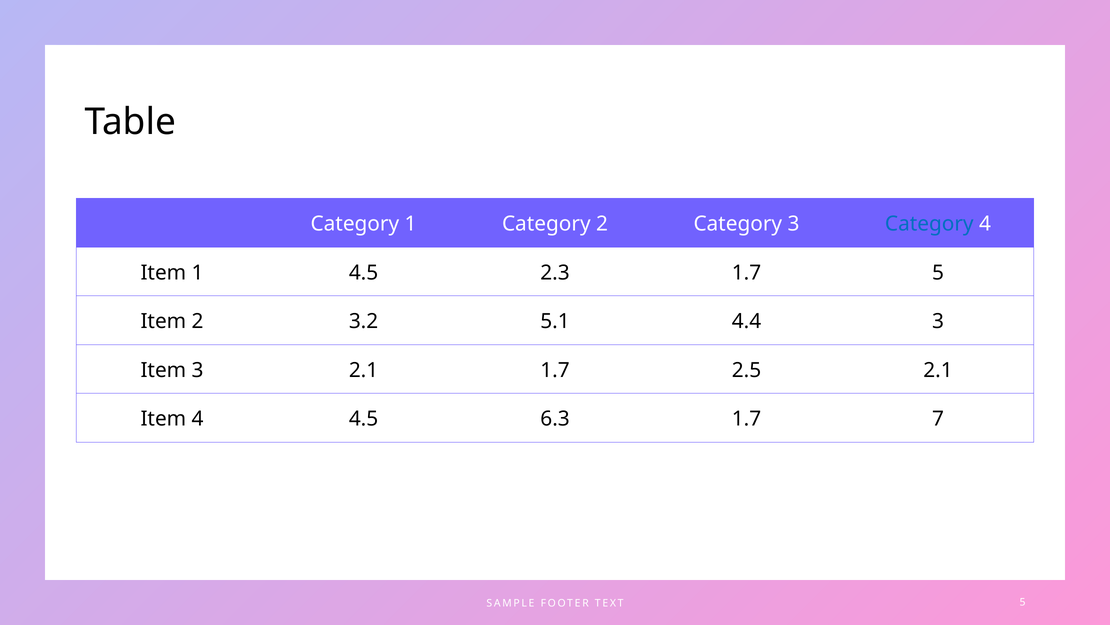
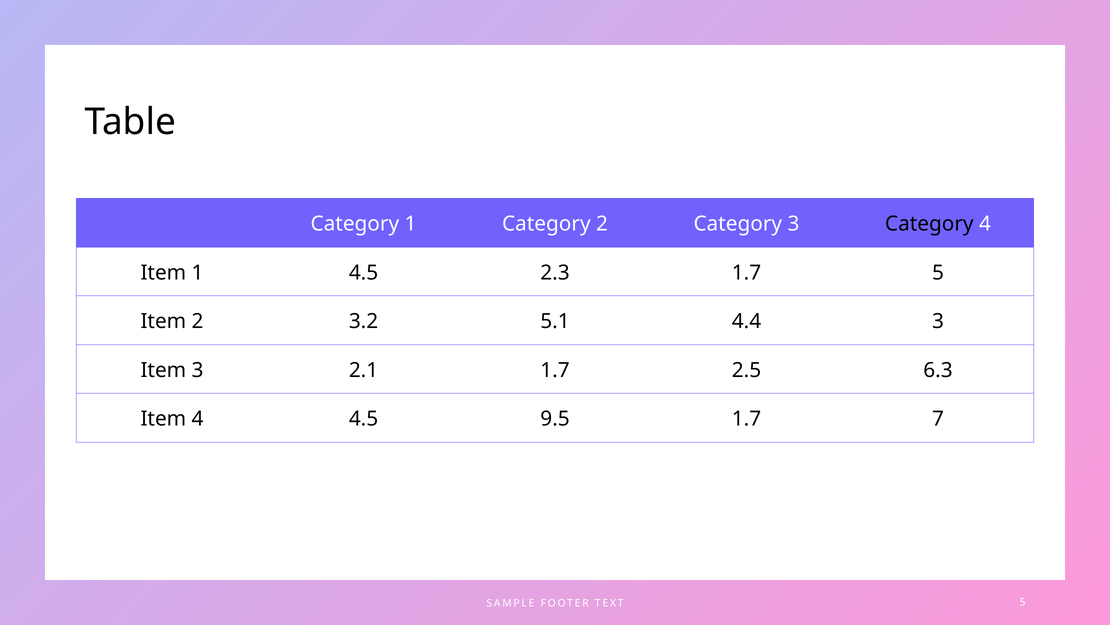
Category colour: blue -> black (929, 224)
2.5 2.1: 2.1 -> 6.3 (938, 370)
6.3: 6.3 -> 9.5 (555, 418)
